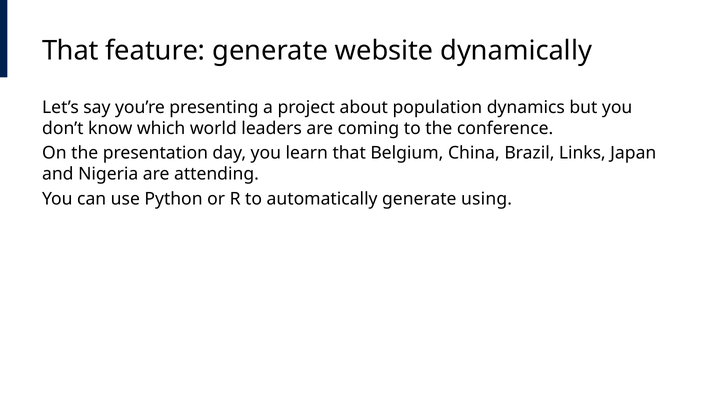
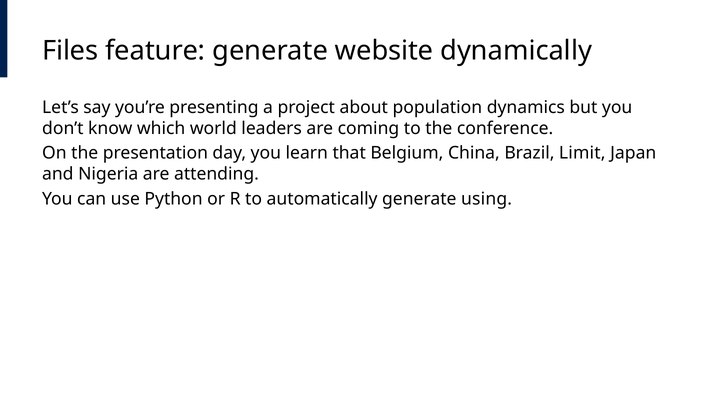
That: That -> Files (70, 51)
Links: Links -> Limit (582, 153)
